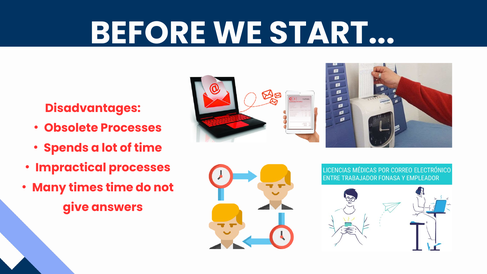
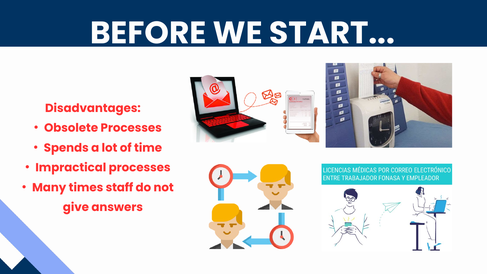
times time: time -> staff (119, 187)
